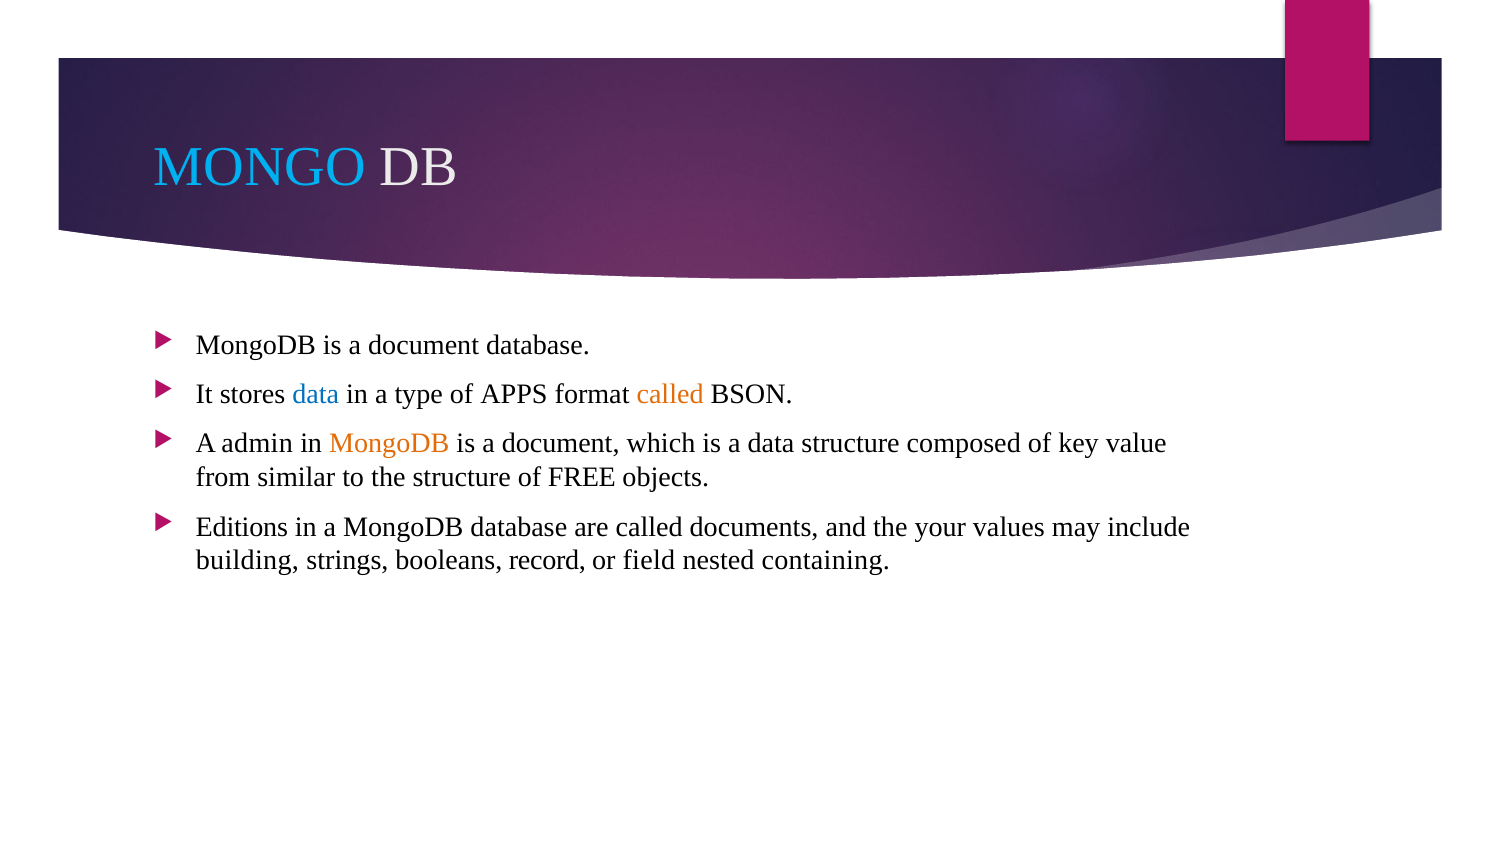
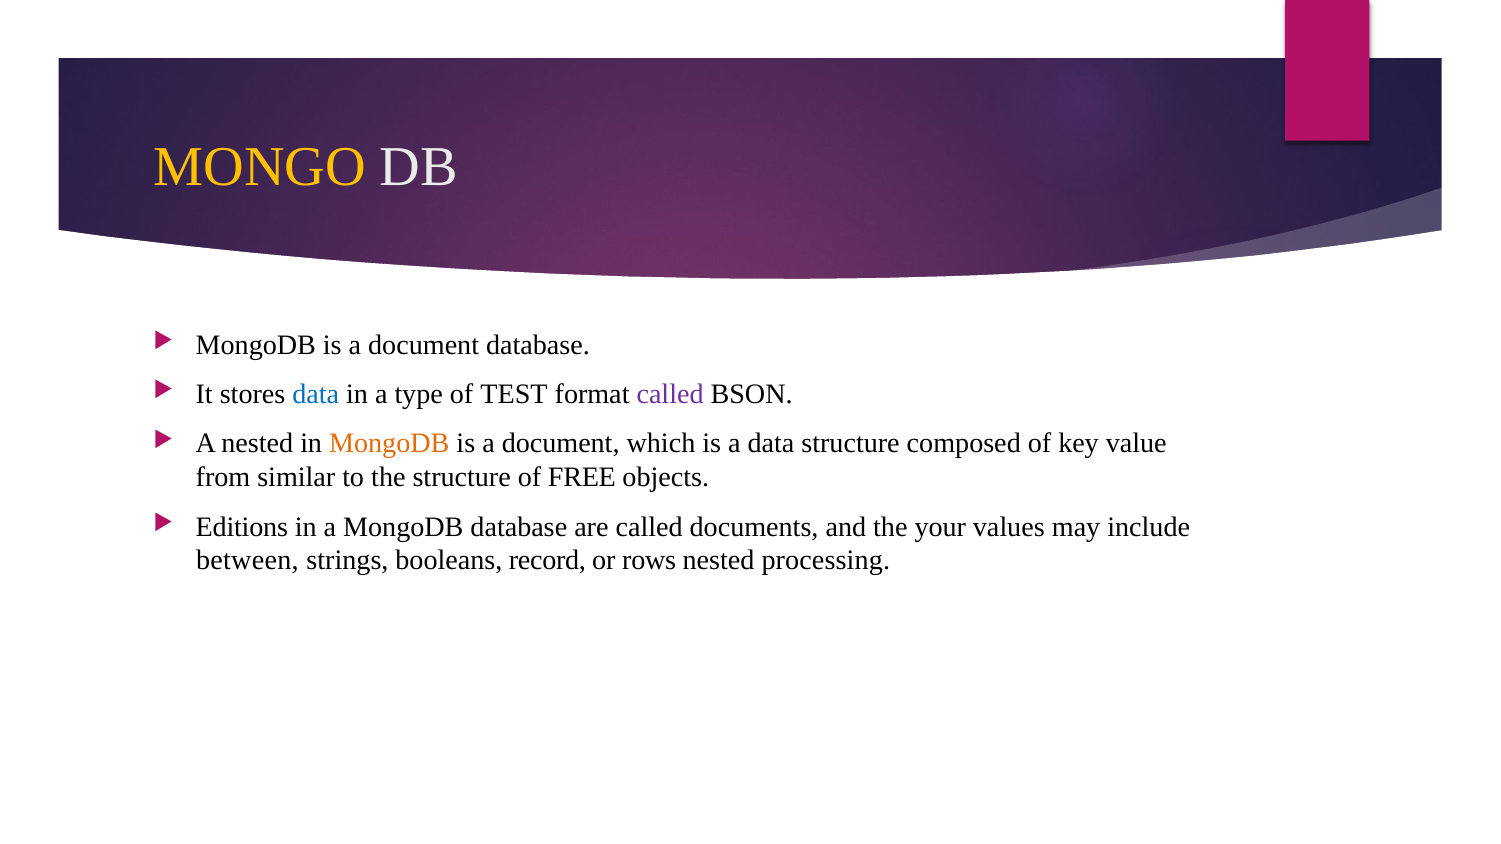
MONGO colour: light blue -> yellow (260, 167)
APPS: APPS -> TEST (514, 394)
called colour: orange -> purple (670, 394)
A admin: admin -> nested (257, 444)
building: building -> between (247, 561)
field: field -> rows (649, 561)
containing: containing -> processing (826, 561)
